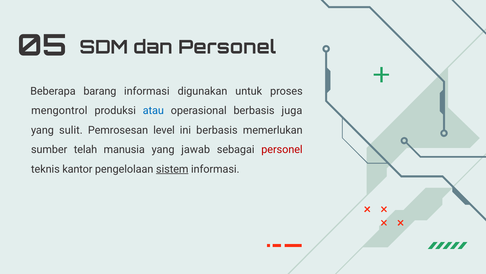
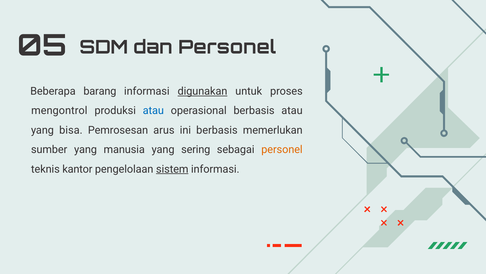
digunakan underline: none -> present (202, 91)
berbasis juga: juga -> atau (292, 110)
sulit: sulit -> bisa (71, 130)
level: level -> arus (164, 130)
sumber telah: telah -> yang (85, 149)
jawab: jawab -> sering (196, 149)
personel colour: red -> orange (282, 149)
